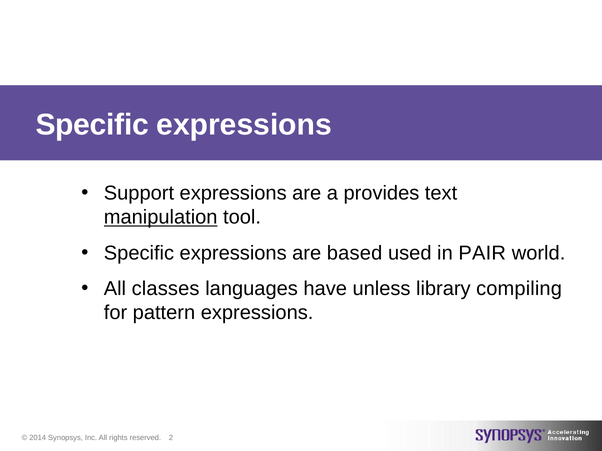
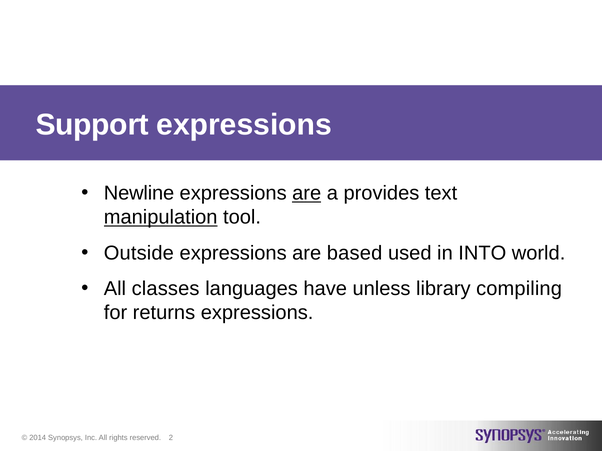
Specific: Specific -> Support (92, 125)
Support: Support -> Newline (139, 193)
are underline: none -> present (307, 193)
Specific: Specific -> Outside (139, 253)
PAIR: PAIR -> INTO (482, 253)
pattern: pattern -> returns (164, 313)
